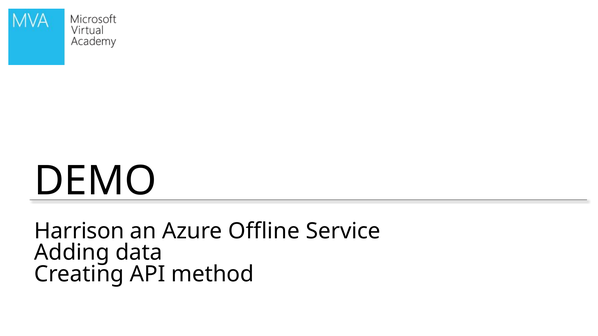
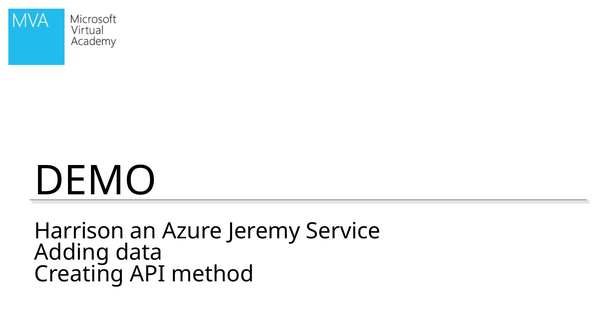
Offline: Offline -> Jeremy (264, 231)
